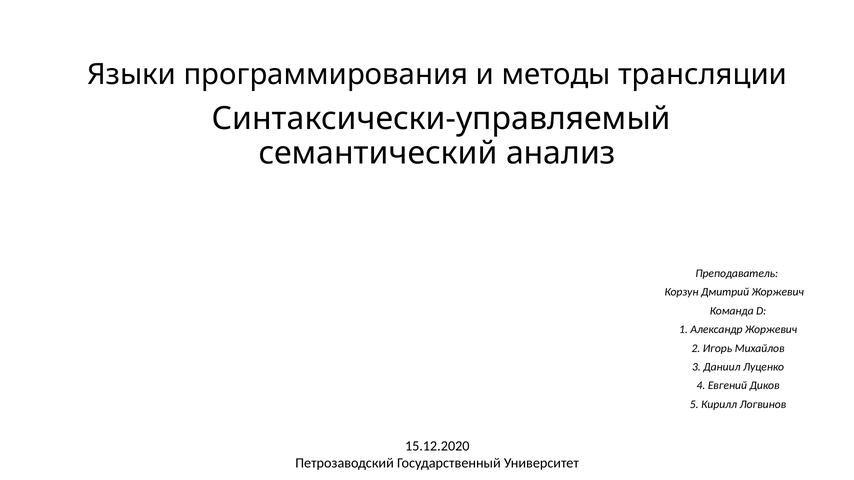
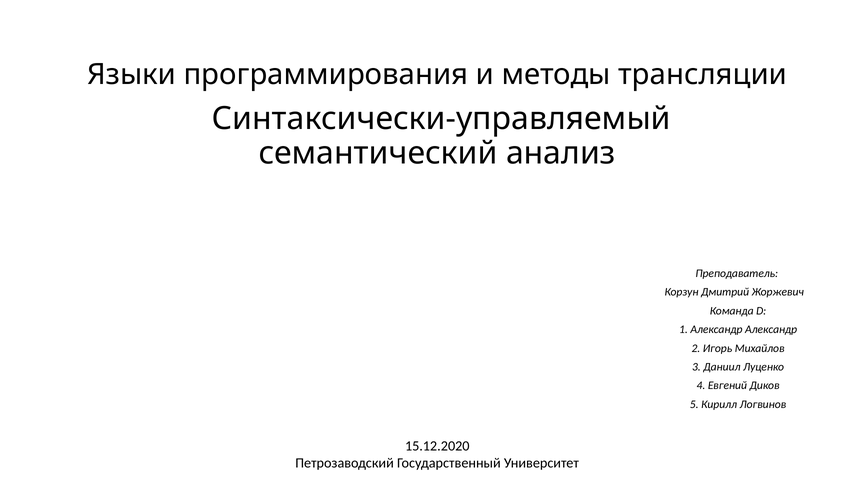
Александр Жоржевич: Жоржевич -> Александр (771, 330)
